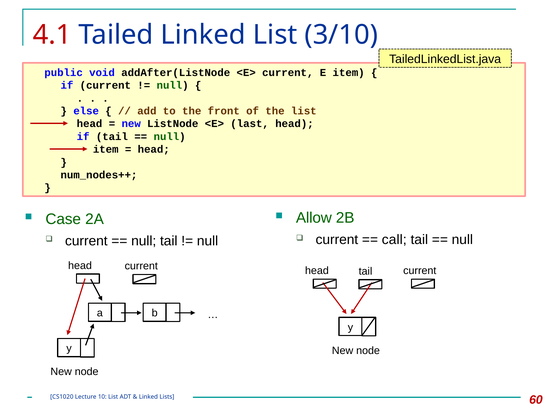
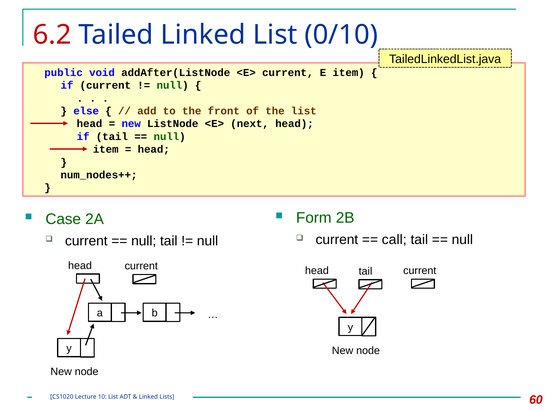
4.1: 4.1 -> 6.2 (52, 35)
3/10: 3/10 -> 0/10 (341, 35)
last: last -> next (250, 124)
Allow: Allow -> Form (314, 218)
